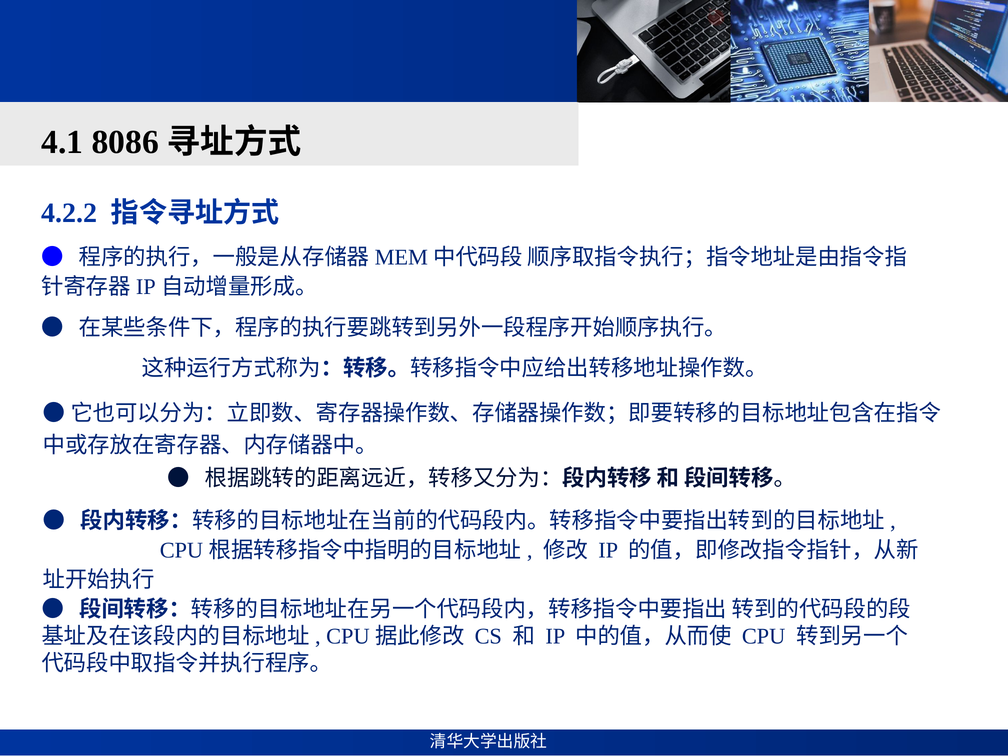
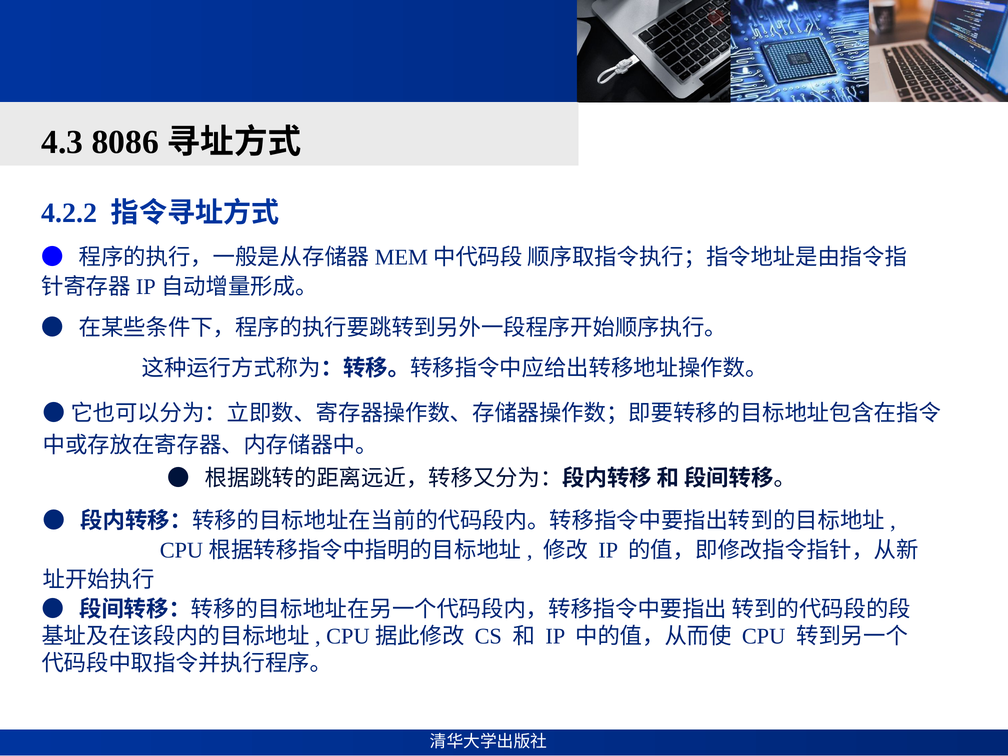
4.1: 4.1 -> 4.3 (62, 142)
